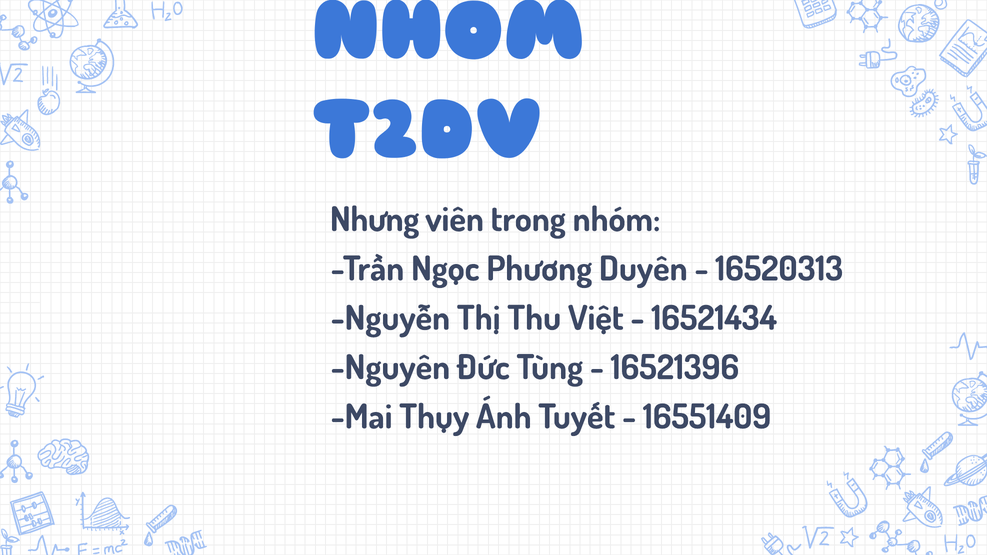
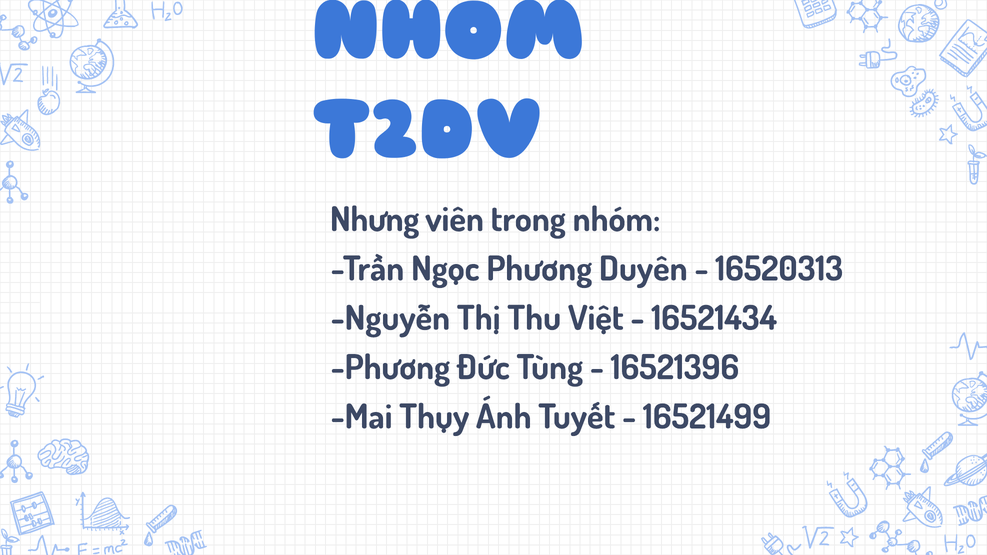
Nguyên: Nguyên -> Phương (390, 368)
16551409: 16551409 -> 16521499 (707, 417)
